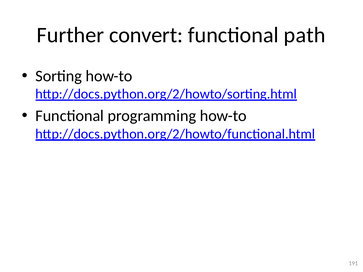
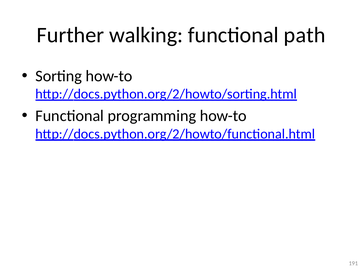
convert: convert -> walking (146, 35)
